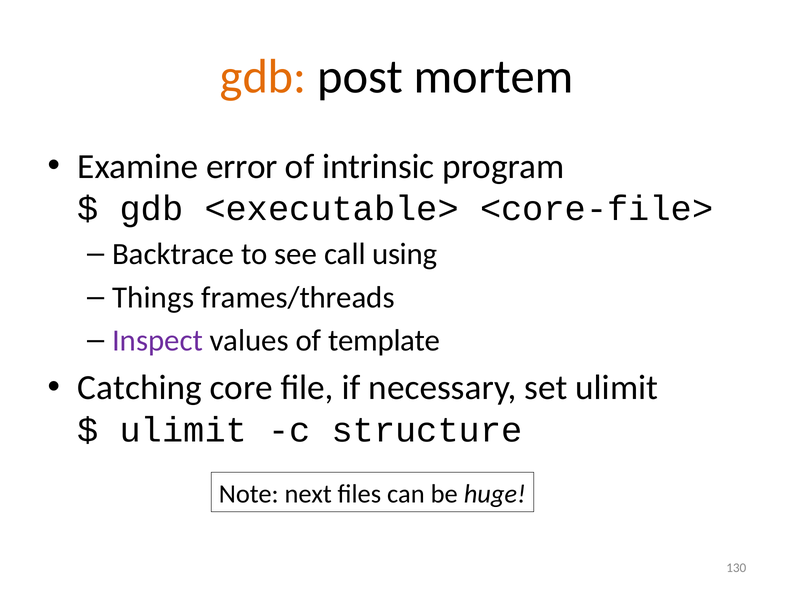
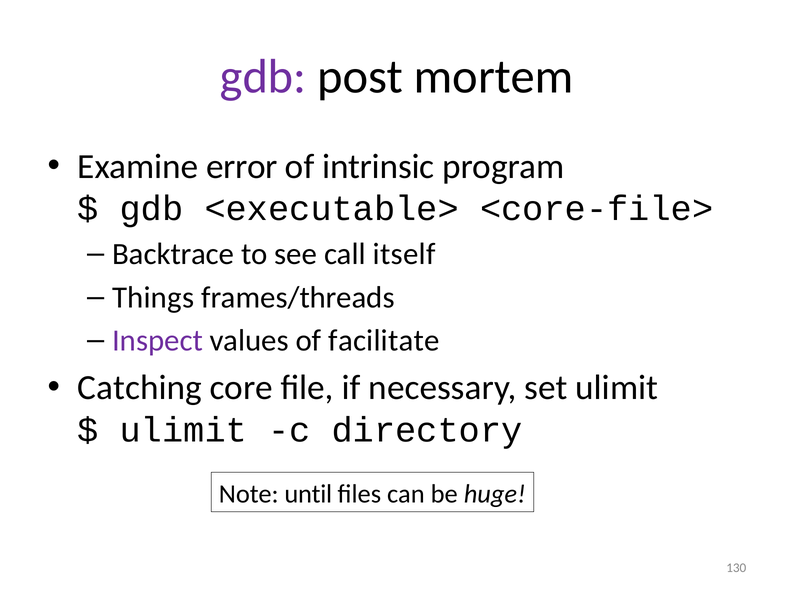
gdb colour: orange -> purple (263, 77)
using: using -> itself (404, 255)
template: template -> facilitate (384, 341)
structure: structure -> directory (427, 430)
next: next -> until (308, 494)
